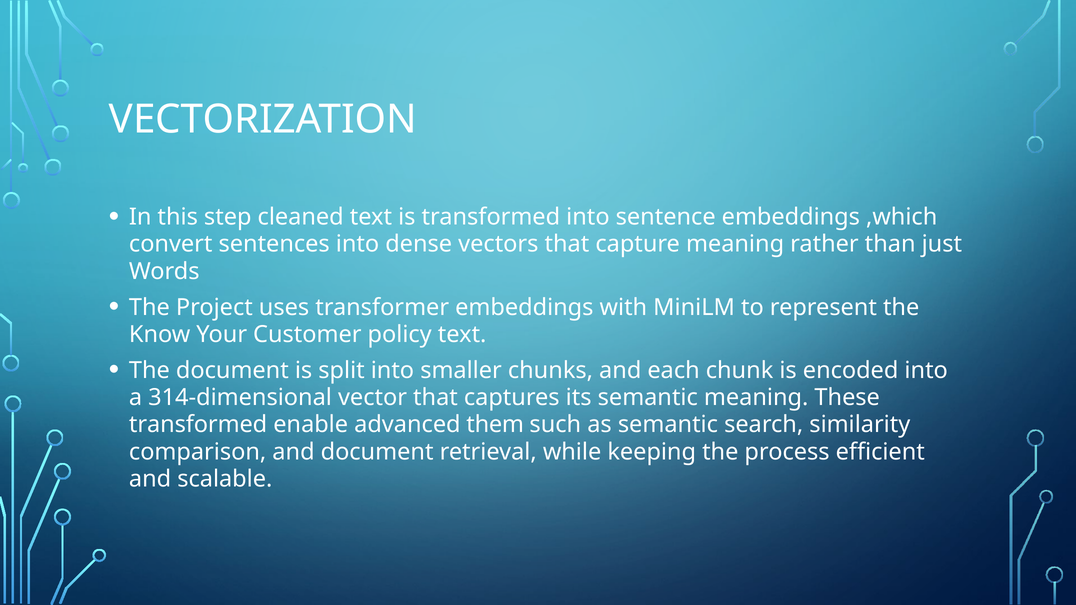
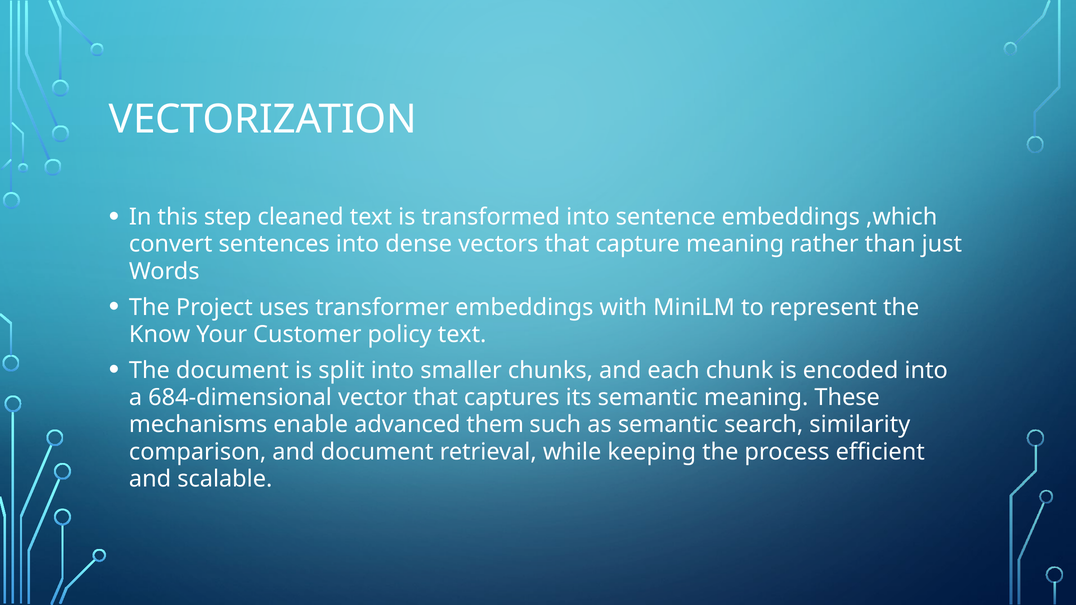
314-dimensional: 314-dimensional -> 684-dimensional (240, 398)
transformed: transformed -> mechanisms (198, 425)
